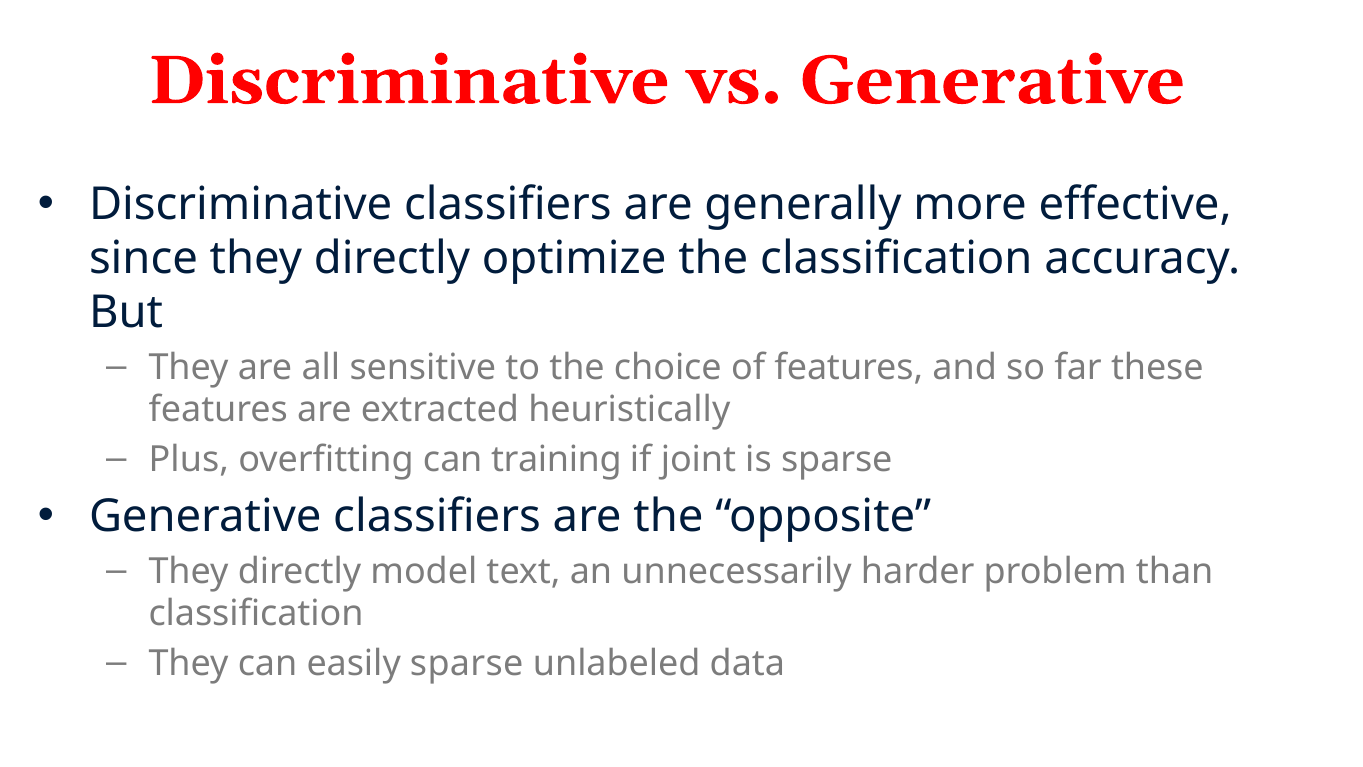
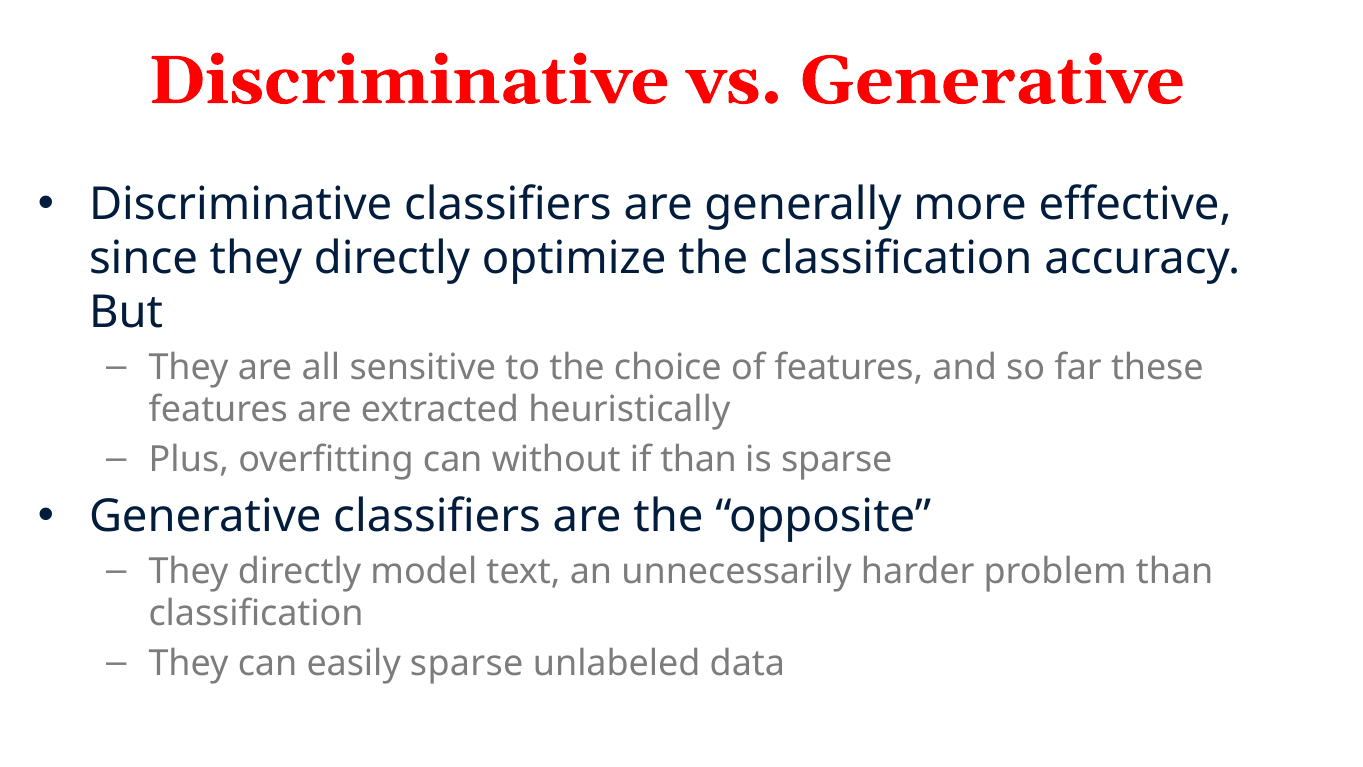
training: training -> without (556, 459)
if joint: joint -> than (699, 459)
